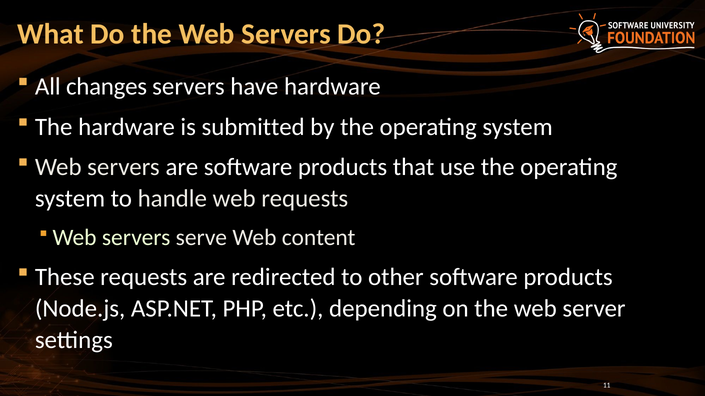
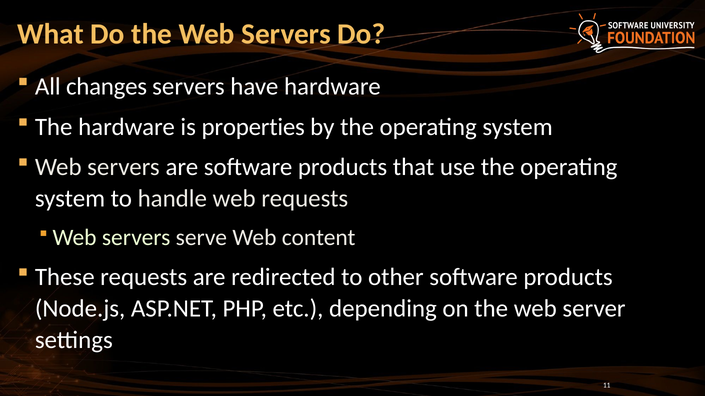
submitted: submitted -> properties (253, 127)
